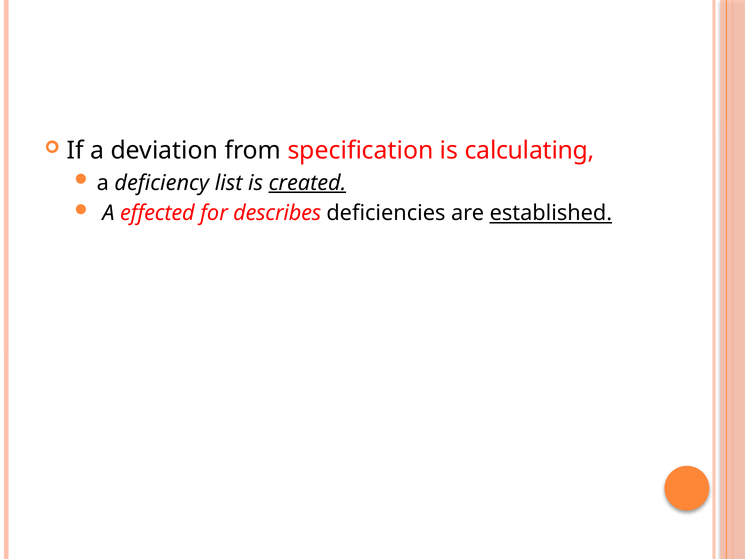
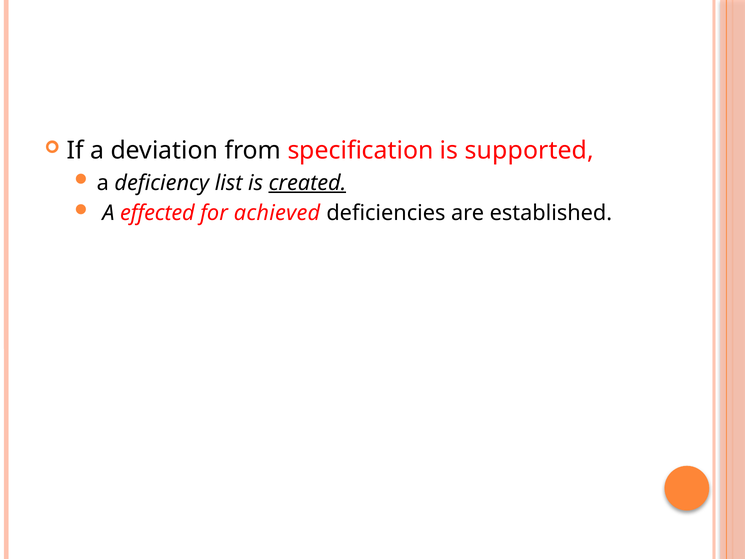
calculating: calculating -> supported (529, 151)
describes: describes -> achieved (277, 213)
established underline: present -> none (551, 213)
